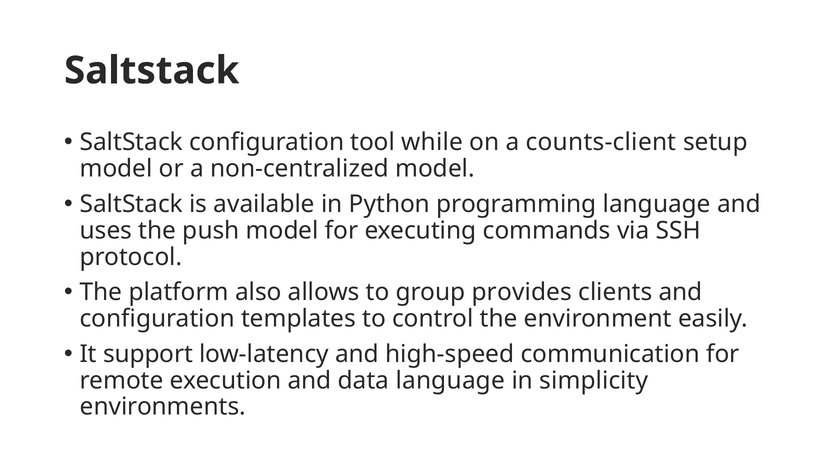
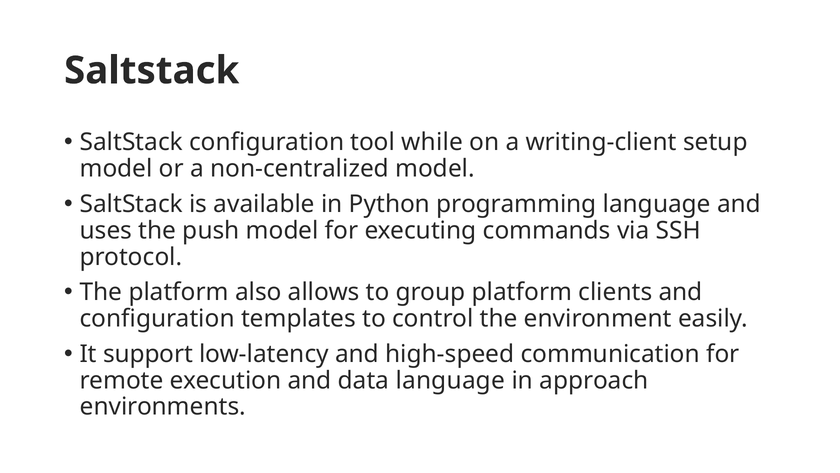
counts-client: counts-client -> writing-client (601, 142)
group provides: provides -> platform (522, 292)
simplicity: simplicity -> approach (594, 380)
